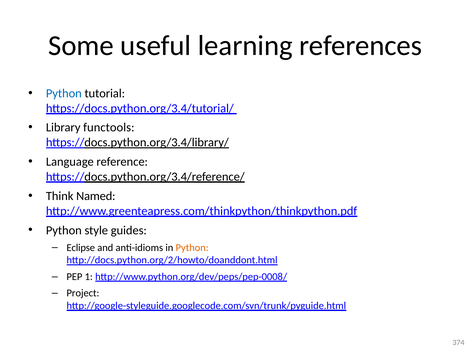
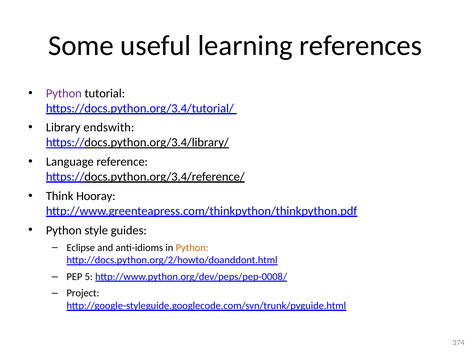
Python colour: blue -> purple (64, 93)
functools: functools -> endswith (109, 127)
Named: Named -> Hooray (96, 196)
1: 1 -> 5 (89, 276)
